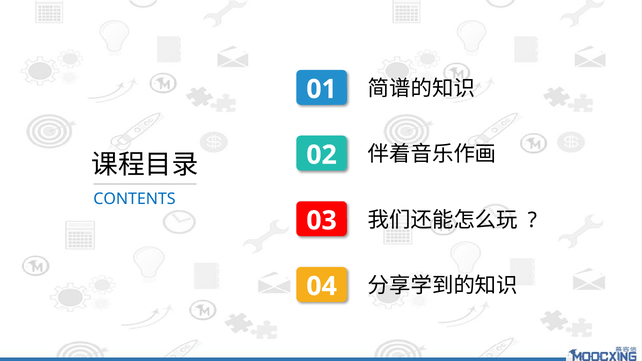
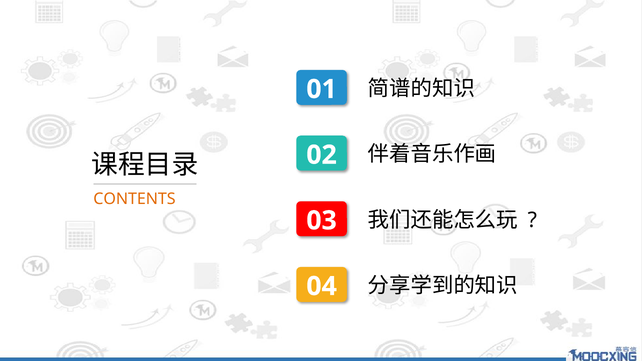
CONTENTS colour: blue -> orange (135, 199)
